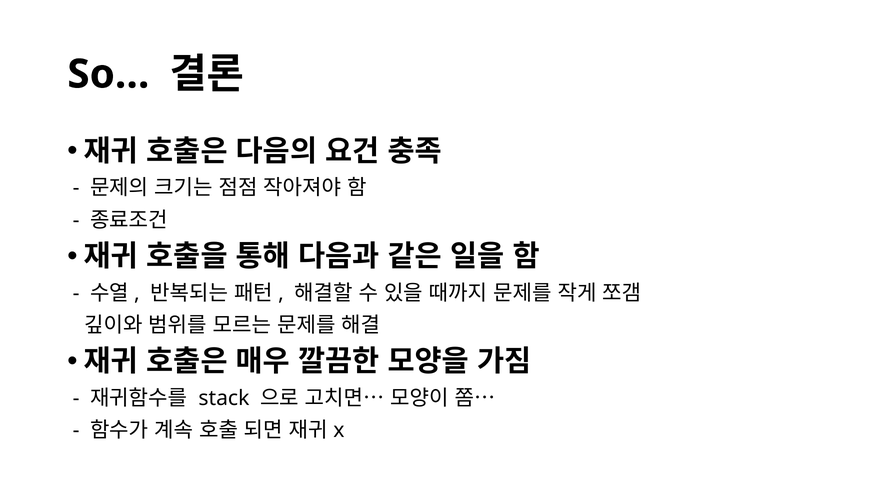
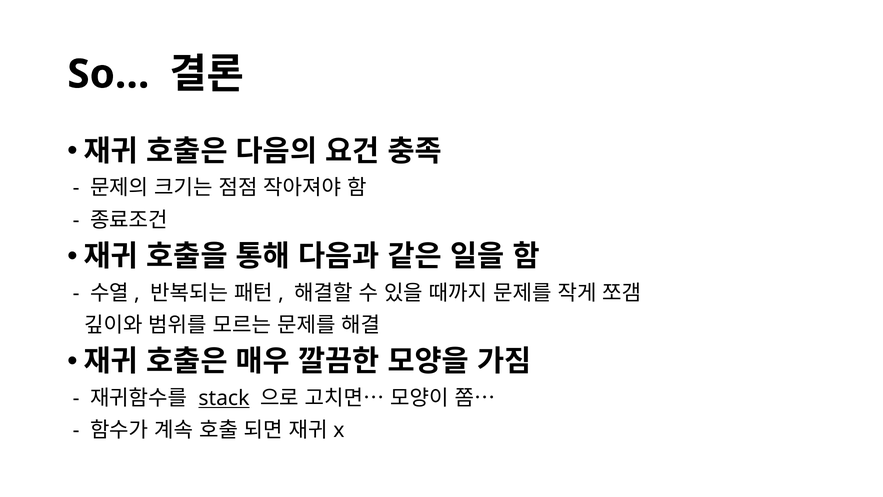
stack underline: none -> present (224, 398)
